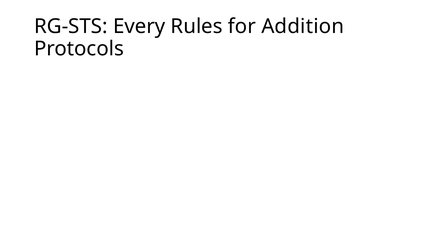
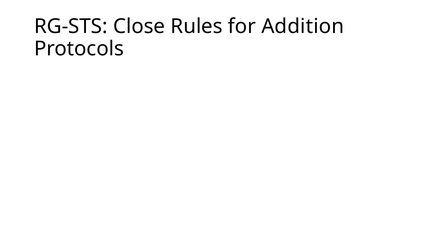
Every: Every -> Close (139, 26)
